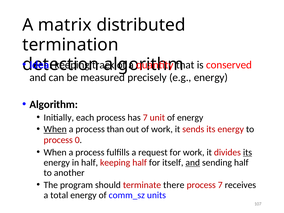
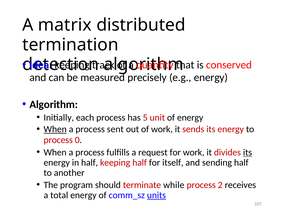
has 7: 7 -> 5 (145, 118)
than: than -> sent (115, 129)
and underline: present -> none (193, 163)
there: there -> while (174, 185)
process 7: 7 -> 2 (220, 185)
units underline: none -> present (156, 195)
